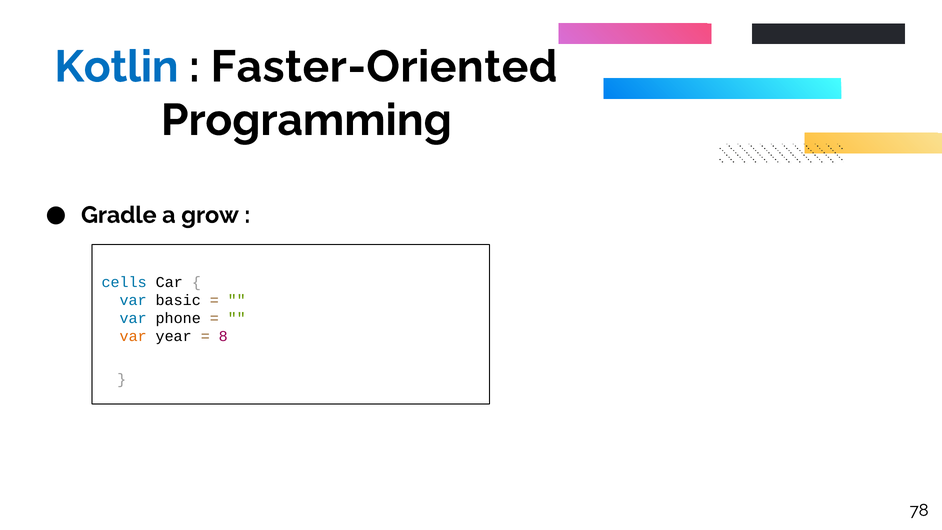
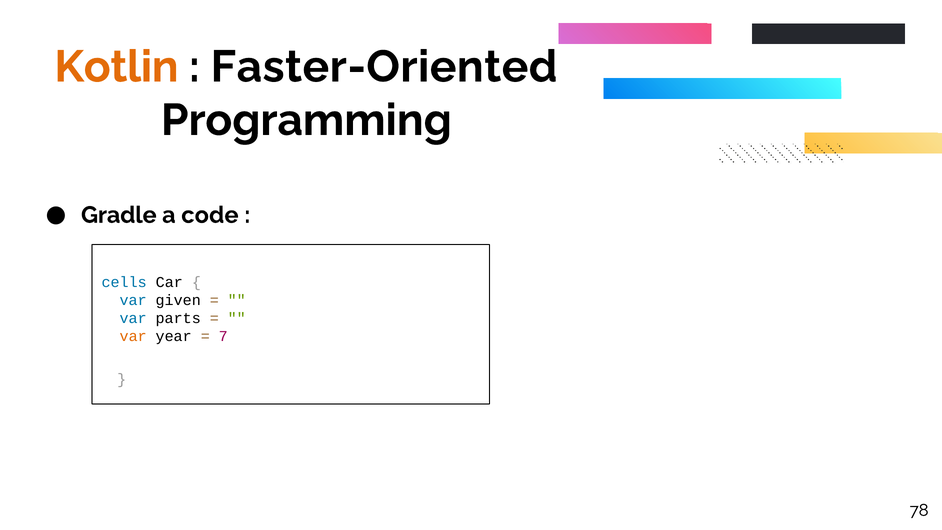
Kotlin colour: blue -> orange (116, 67)
grow: grow -> code (210, 215)
basic: basic -> given (178, 300)
phone: phone -> parts (178, 318)
8: 8 -> 7 (223, 336)
